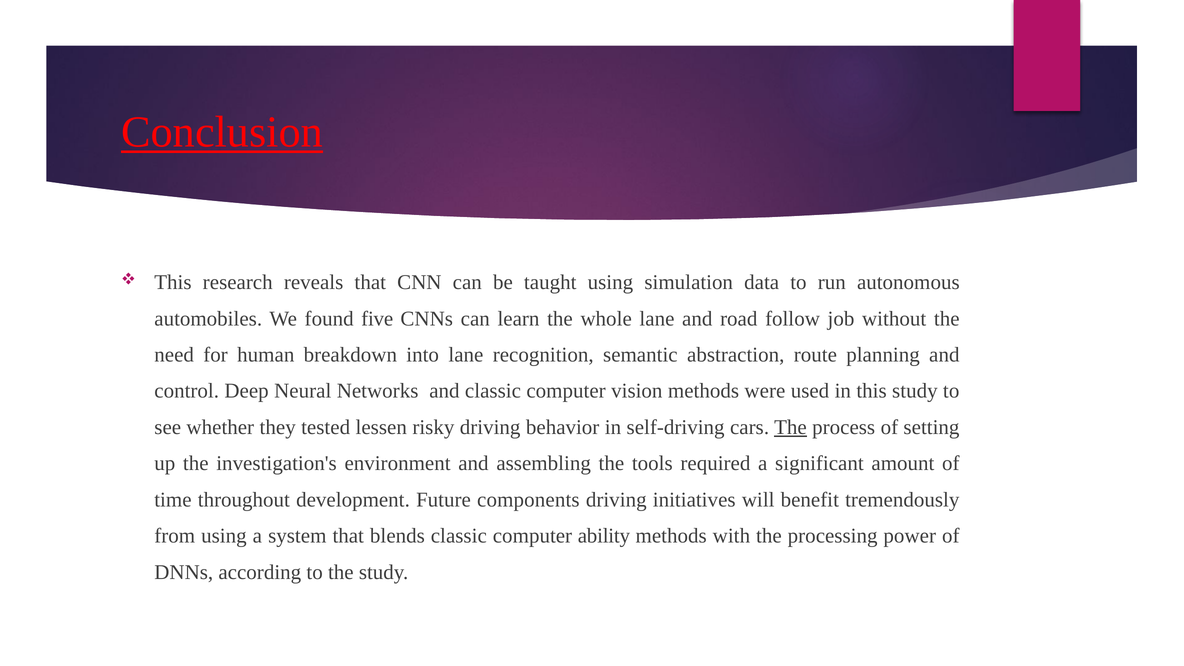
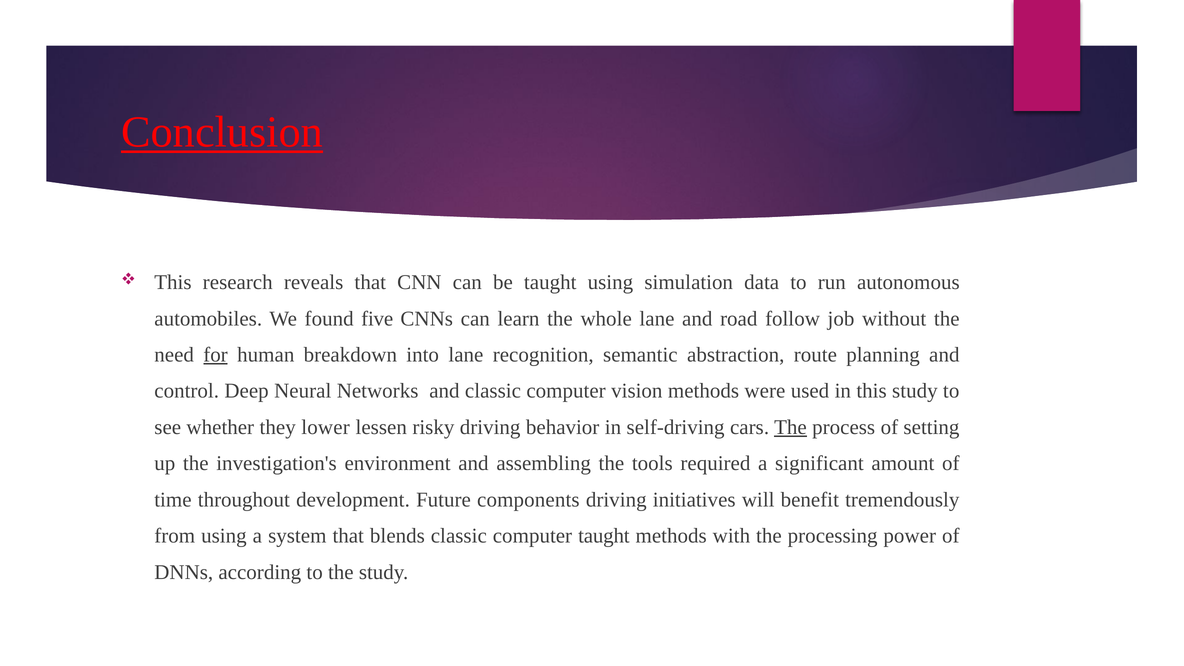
for underline: none -> present (216, 355)
tested: tested -> lower (326, 427)
computer ability: ability -> taught (604, 536)
